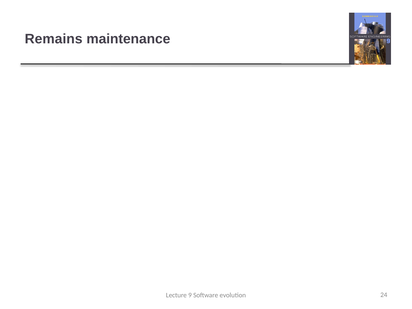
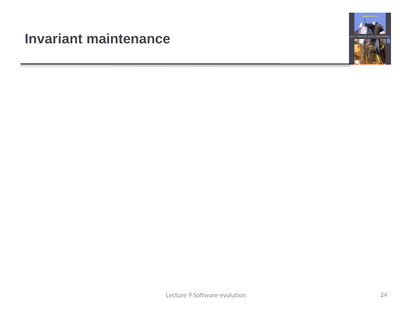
Remains: Remains -> Invariant (54, 39)
